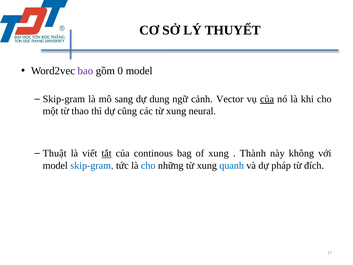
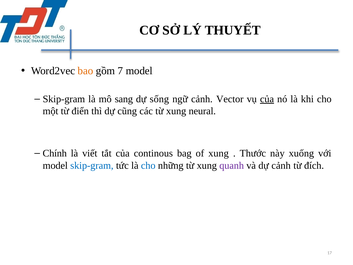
bao colour: purple -> orange (85, 71)
0: 0 -> 7 (120, 71)
dung: dung -> sống (159, 99)
thao: thao -> điển (80, 111)
Thuật: Thuật -> Chính (55, 153)
tắt underline: present -> none (107, 153)
Thành: Thành -> Thước (253, 153)
không: không -> xuống (301, 153)
quanh colour: blue -> purple (232, 165)
dự pháp: pháp -> cảnh (281, 165)
